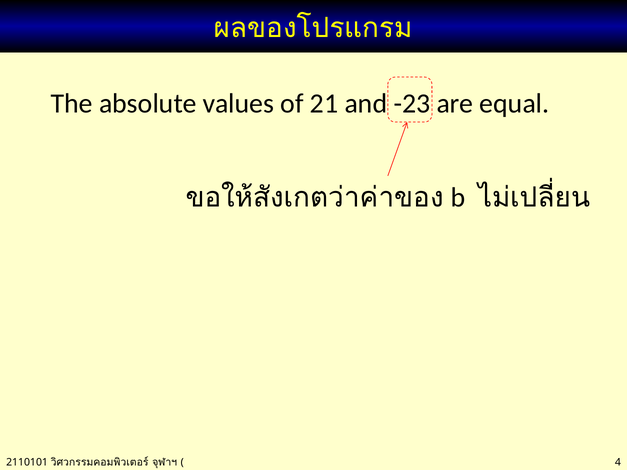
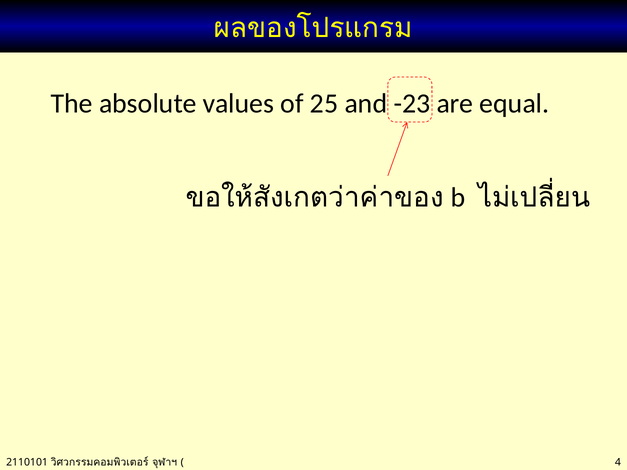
21: 21 -> 25 (324, 104)
